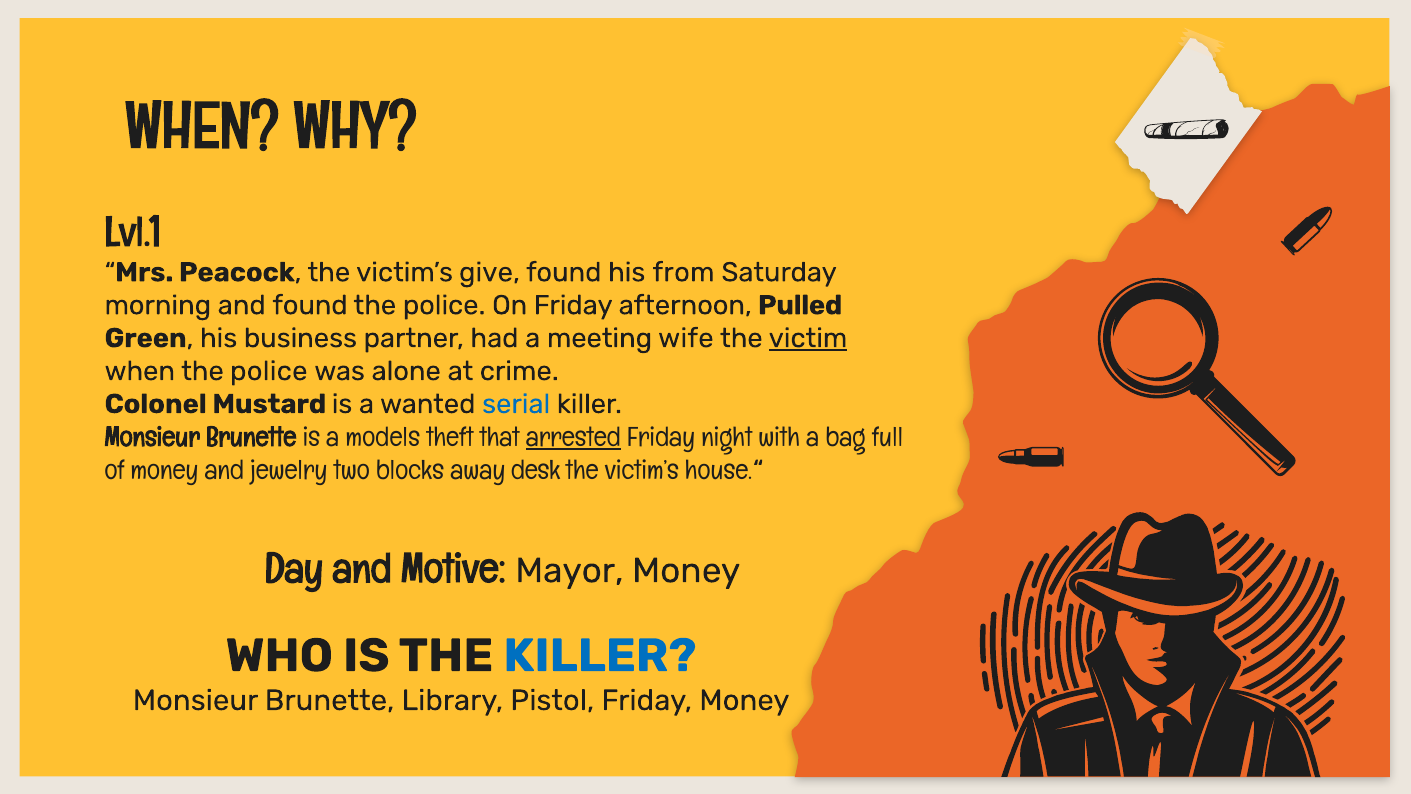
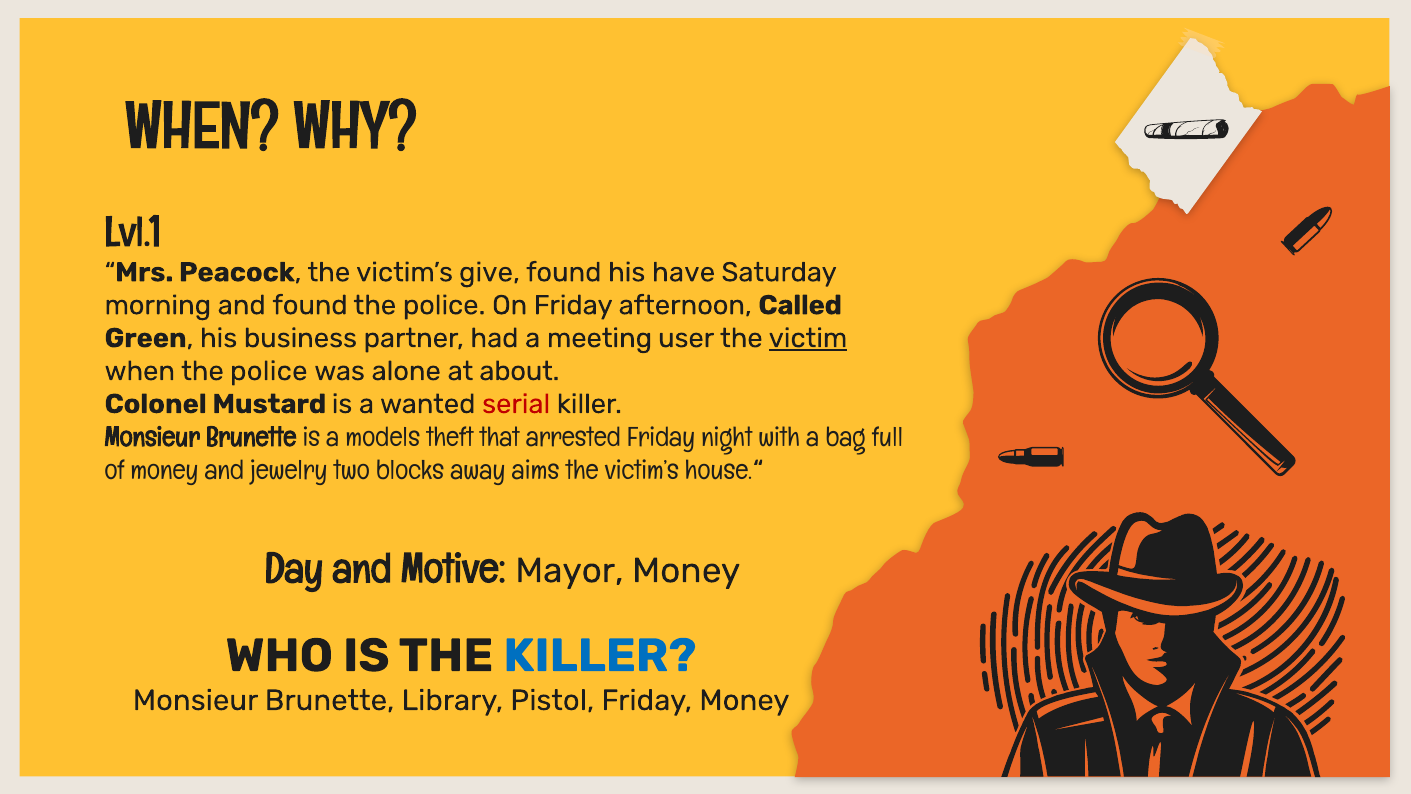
from: from -> have (684, 272)
Pulled: Pulled -> Called (800, 305)
wife: wife -> user (686, 338)
crime: crime -> about (519, 371)
serial colour: blue -> red (516, 404)
arrested underline: present -> none (573, 437)
desk: desk -> aims (535, 470)
